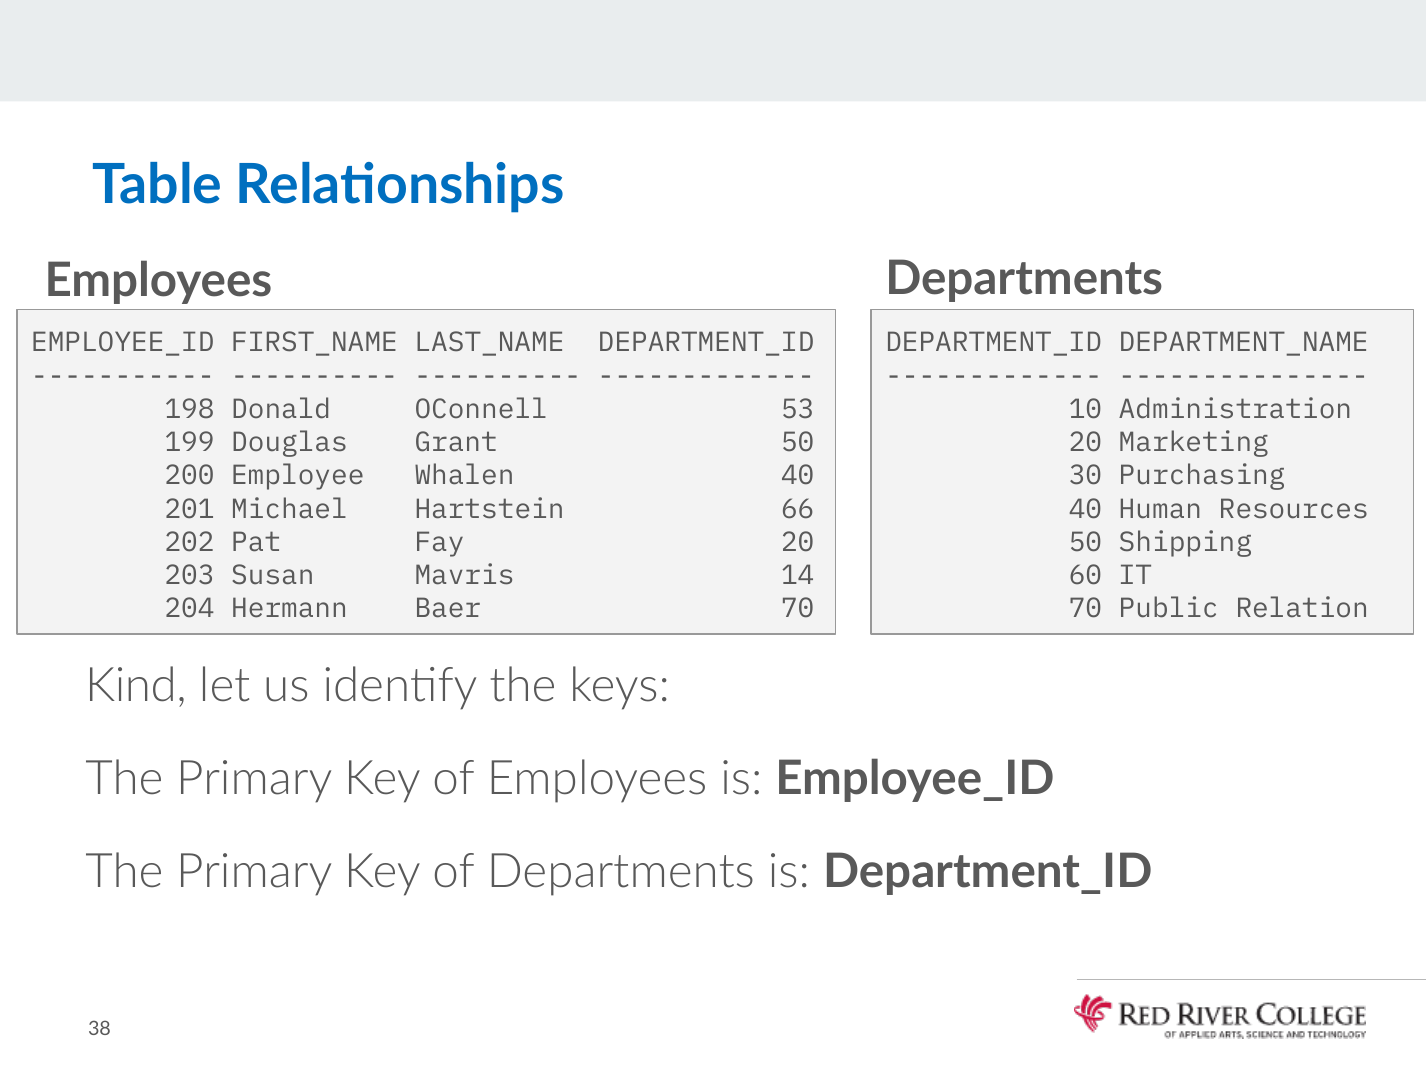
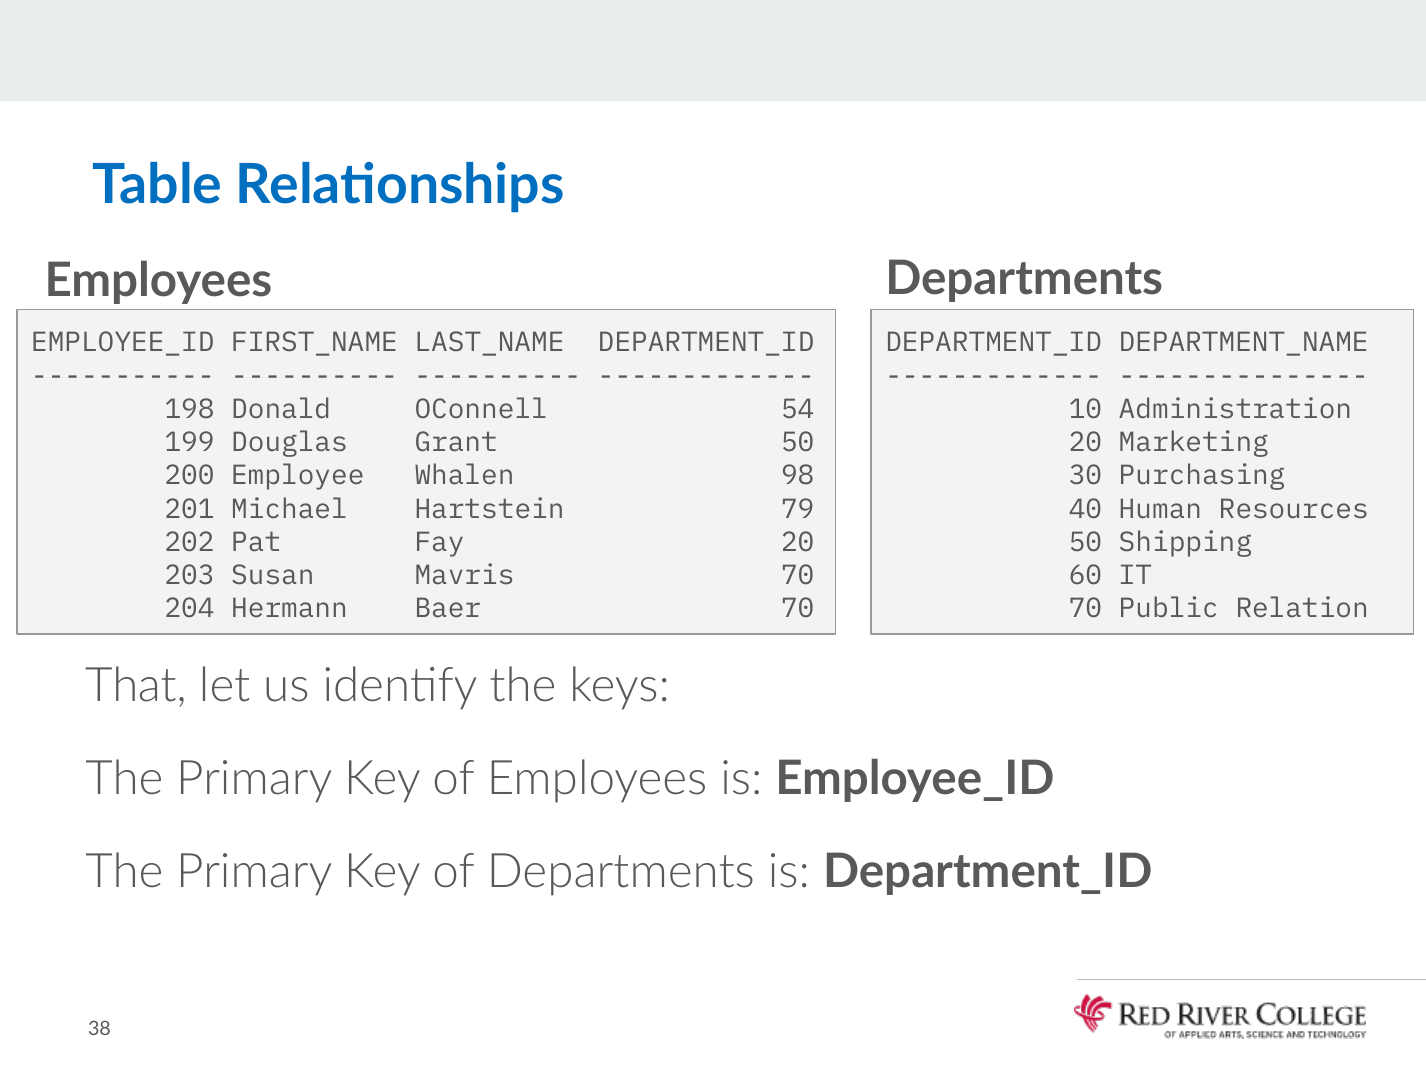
53: 53 -> 54 (798, 409)
Whalen 40: 40 -> 98 (798, 476)
66: 66 -> 79 (798, 509)
Mavris 14: 14 -> 70 (798, 576)
Kind: Kind -> That (136, 686)
